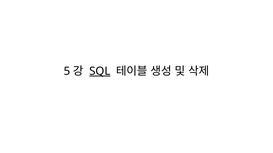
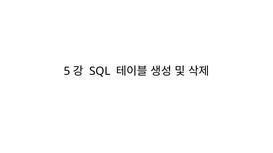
SQL underline: present -> none (100, 71)
